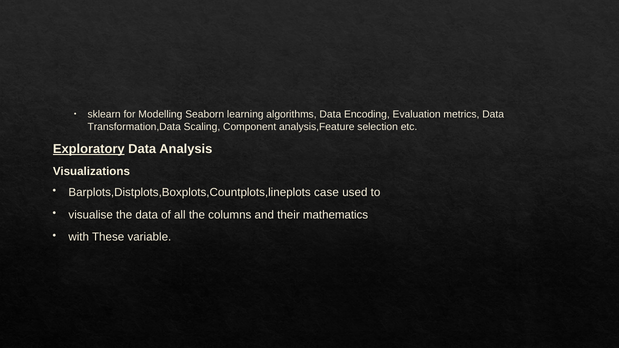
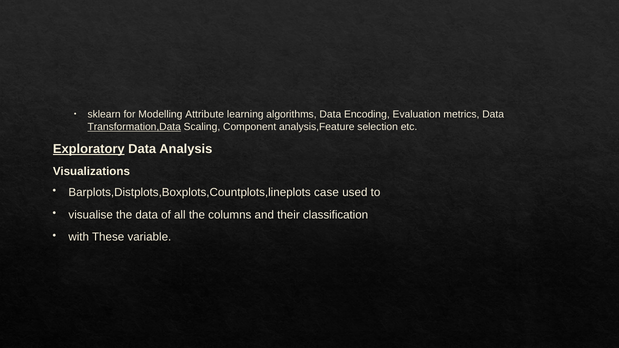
Seaborn: Seaborn -> Attribute (205, 115)
Transformation,Data underline: none -> present (134, 127)
mathematics: mathematics -> classification (336, 215)
